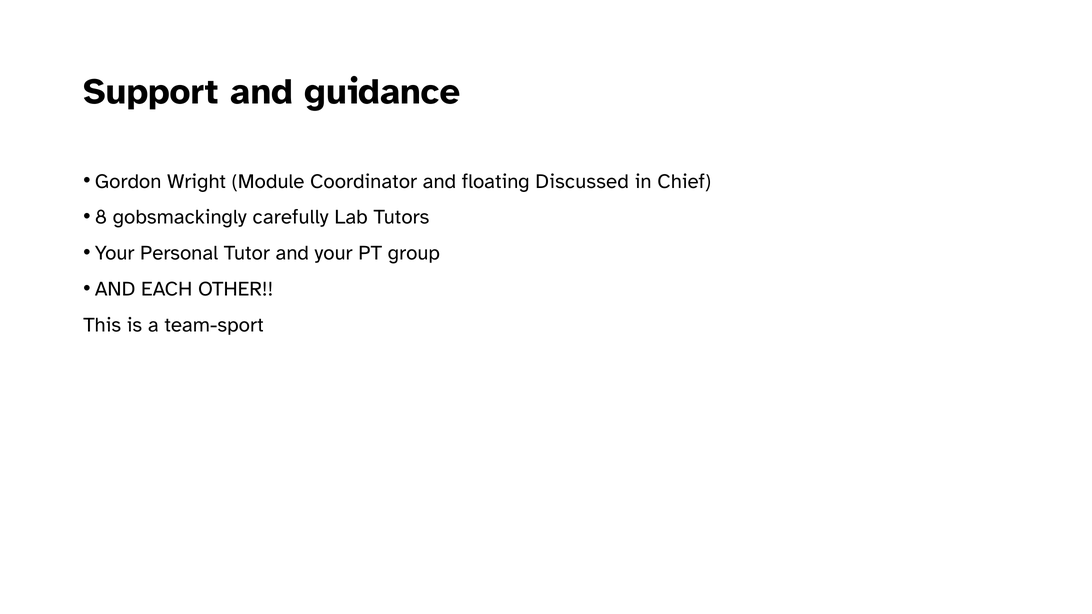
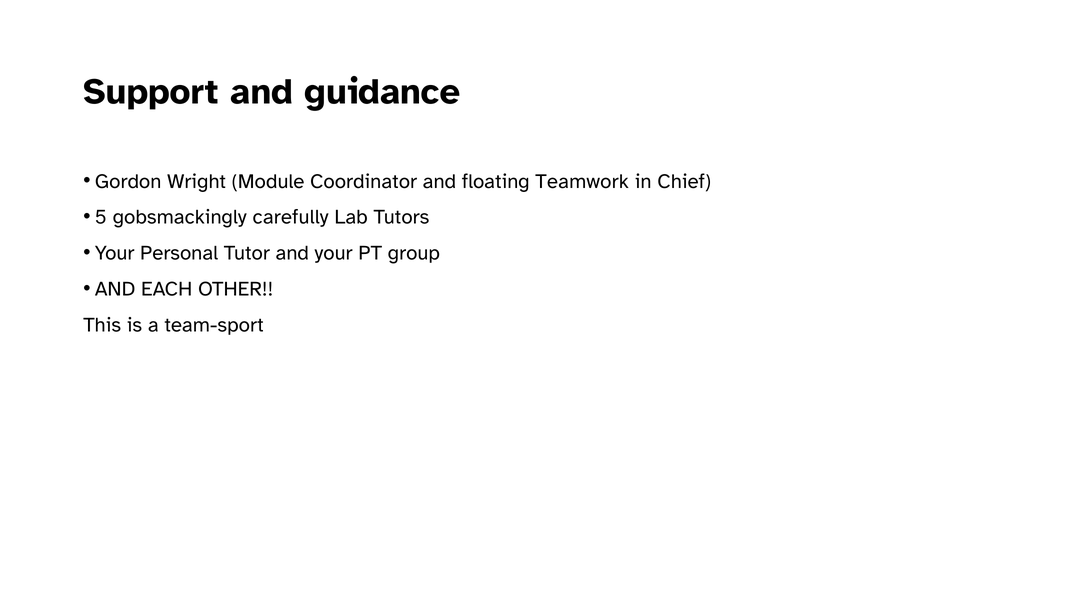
Discussed: Discussed -> Teamwork (582, 181)
8: 8 -> 5 (101, 217)
